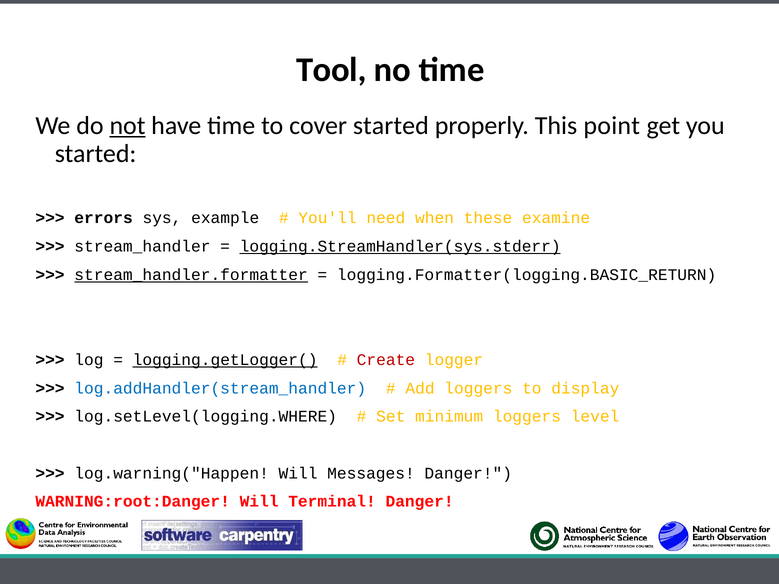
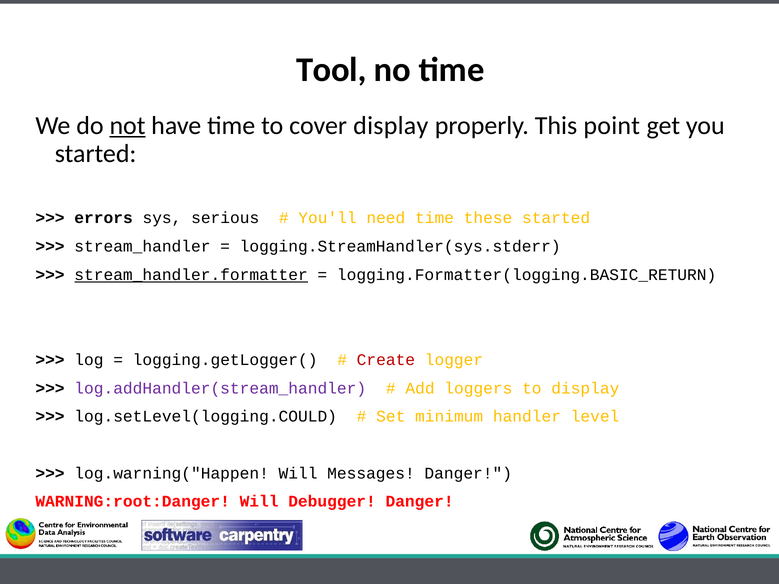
cover started: started -> display (391, 126)
example: example -> serious (225, 218)
need when: when -> time (435, 218)
these examine: examine -> started (556, 218)
logging.StreamHandler(sys.stderr underline: present -> none (400, 247)
logging.getLogger( underline: present -> none (225, 360)
log.addHandler(stream_handler colour: blue -> purple (220, 388)
log.setLevel(logging.WHERE: log.setLevel(logging.WHERE -> log.setLevel(logging.COULD (206, 417)
minimum loggers: loggers -> handler (527, 417)
Terminal: Terminal -> Debugger (332, 502)
